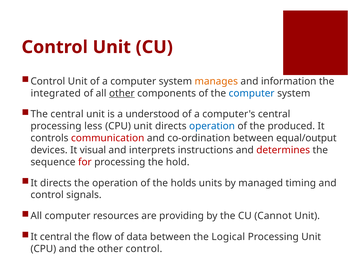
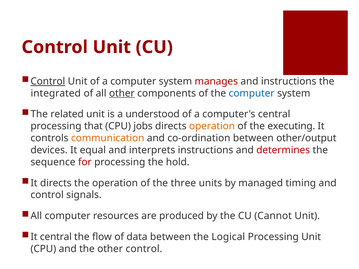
Control underline: none -> present (48, 81)
manages colour: orange -> red (216, 81)
and information: information -> instructions (289, 81)
The central: central -> related (67, 114)
less: less -> that (93, 126)
CPU unit: unit -> jobs (143, 126)
operation colour: blue -> orange (212, 126)
produced: produced -> executing (291, 126)
communication colour: red -> orange (108, 138)
equal/output: equal/output -> other/output (306, 138)
visual: visual -> equal (93, 150)
holds: holds -> three (183, 183)
providing: providing -> produced (182, 216)
